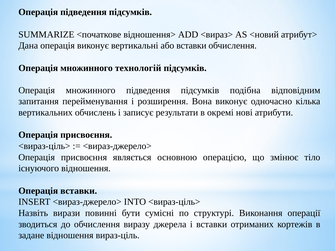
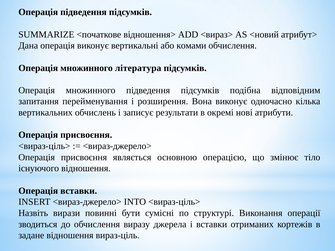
або вставки: вставки -> комами (191, 46)
технологій: технологій -> література (138, 68)
